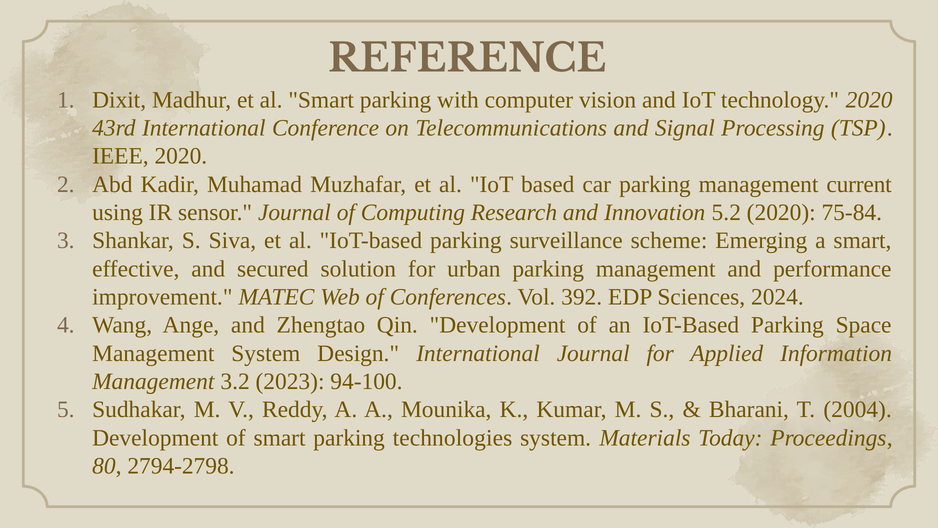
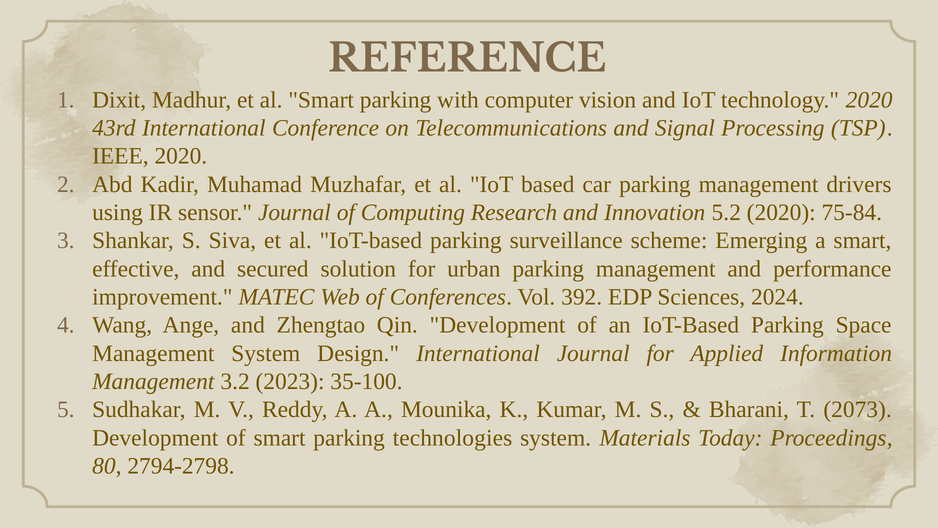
current: current -> drivers (859, 184)
94-100: 94-100 -> 35-100 (366, 381)
2004: 2004 -> 2073 (858, 409)
